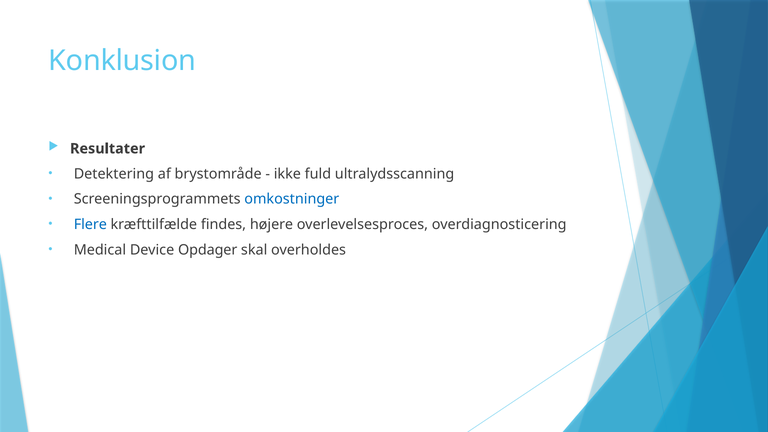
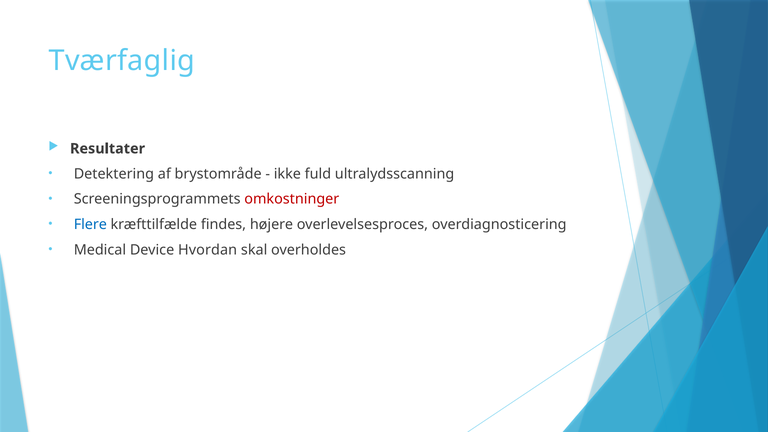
Konklusion: Konklusion -> Tværfaglig (122, 61)
omkostninger colour: blue -> red (292, 199)
Opdager: Opdager -> Hvordan (208, 250)
